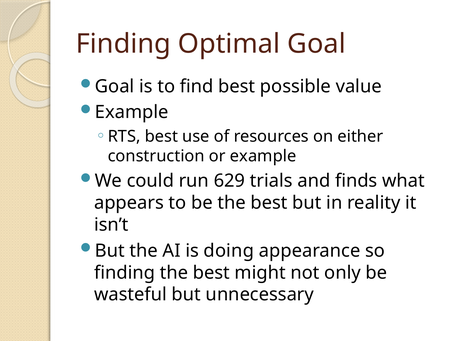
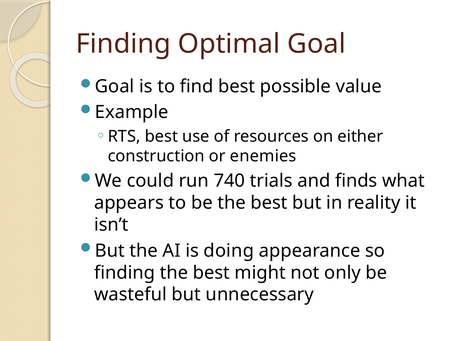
or example: example -> enemies (263, 156)
629: 629 -> 740 (229, 181)
